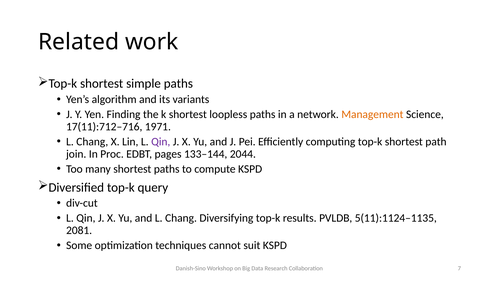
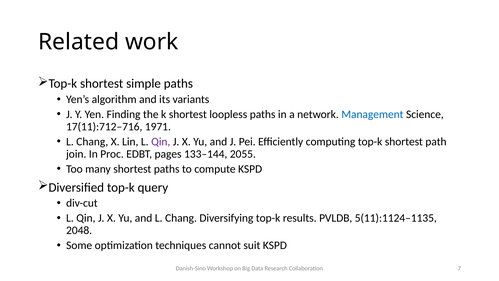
Management colour: orange -> blue (372, 114)
2044: 2044 -> 2055 (243, 154)
2081: 2081 -> 2048 (79, 230)
